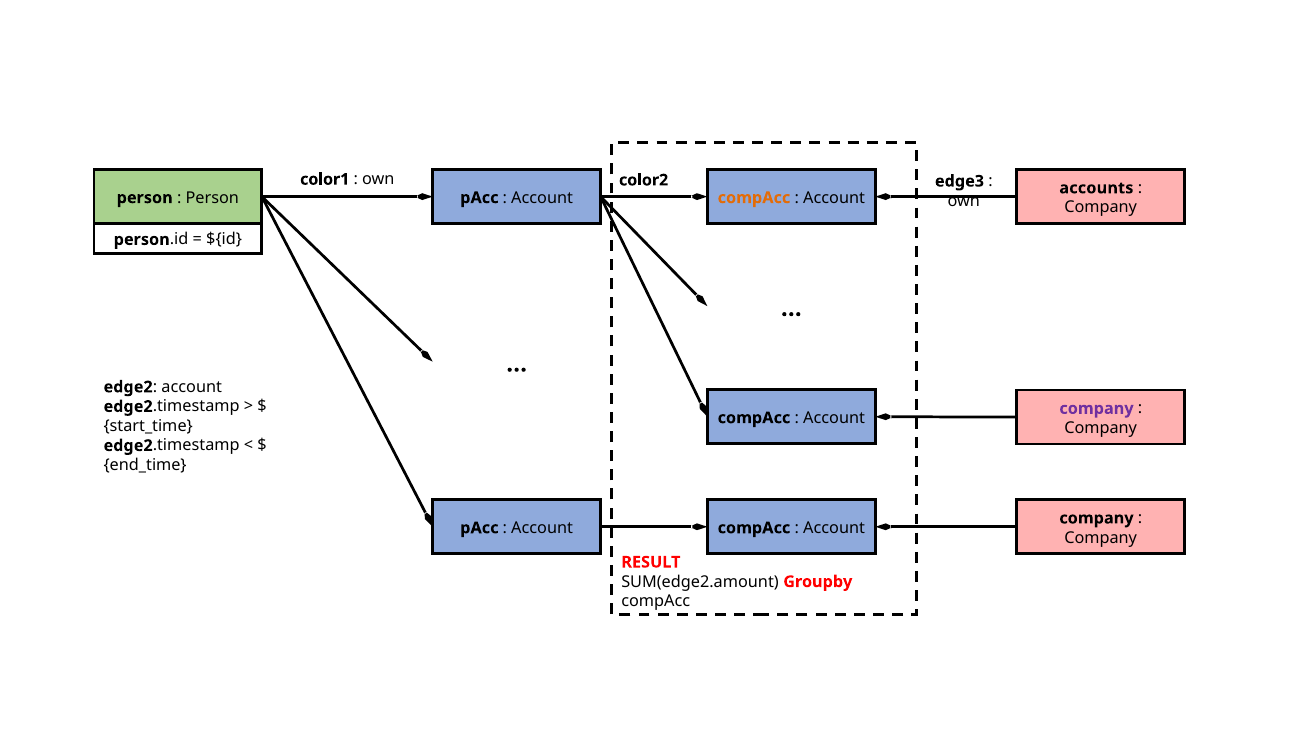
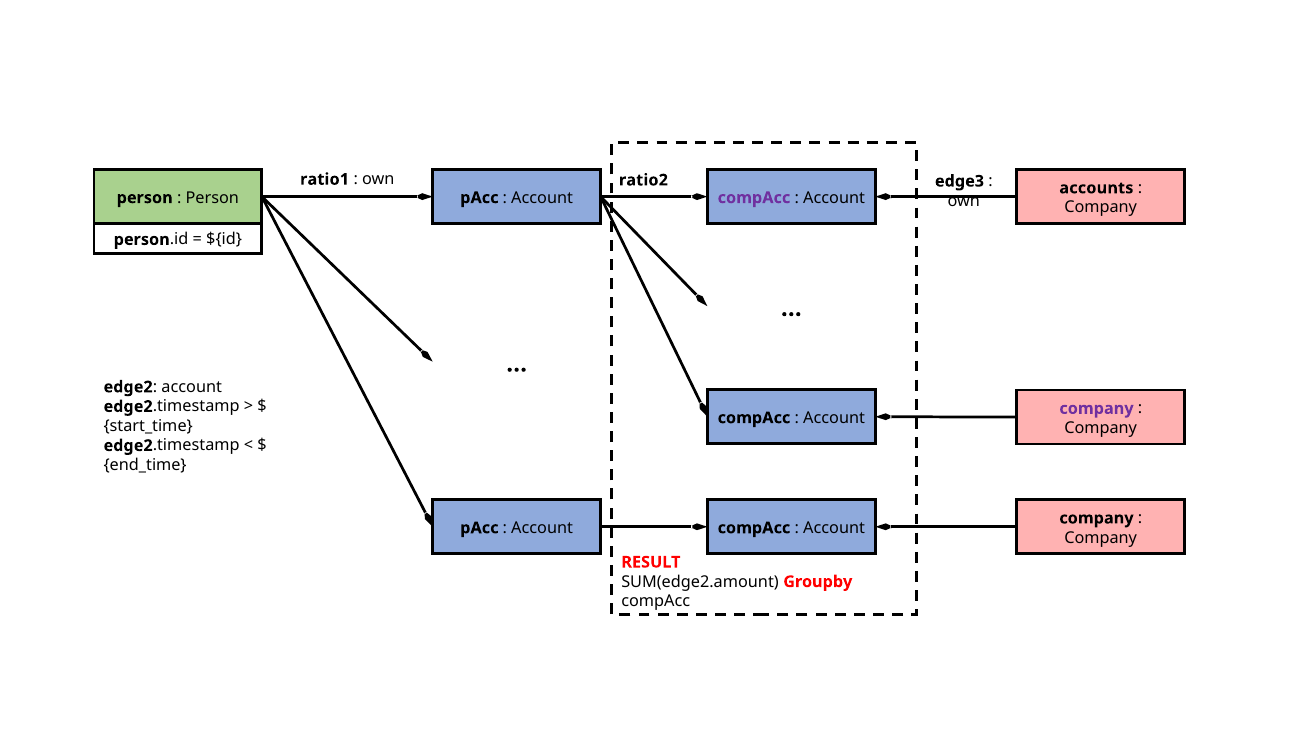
color1: color1 -> ratio1 (325, 179)
color2: color2 -> ratio2 (643, 180)
compAcc colour: orange -> purple (754, 198)
